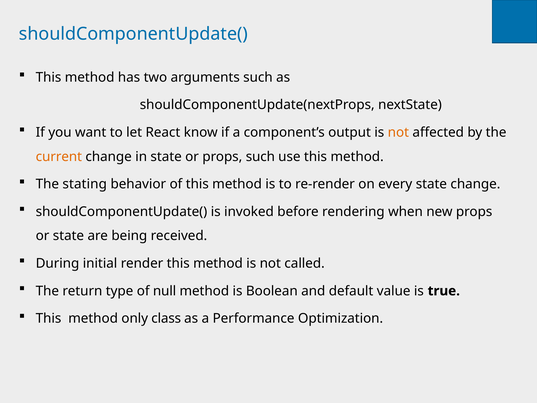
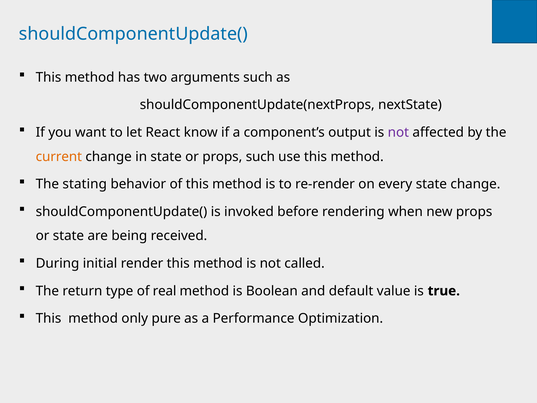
not colour: orange -> purple (398, 132)
null: null -> real (165, 291)
class: class -> pure (166, 318)
